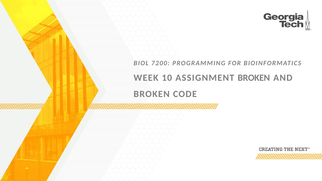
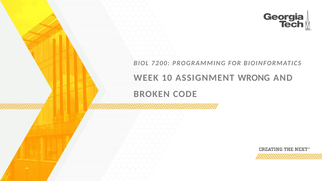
ASSIGNMENT BROKEN: BROKEN -> WRONG (254, 78)
